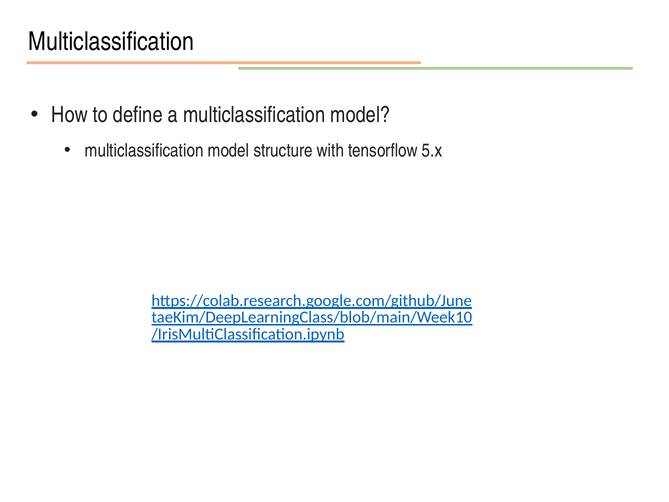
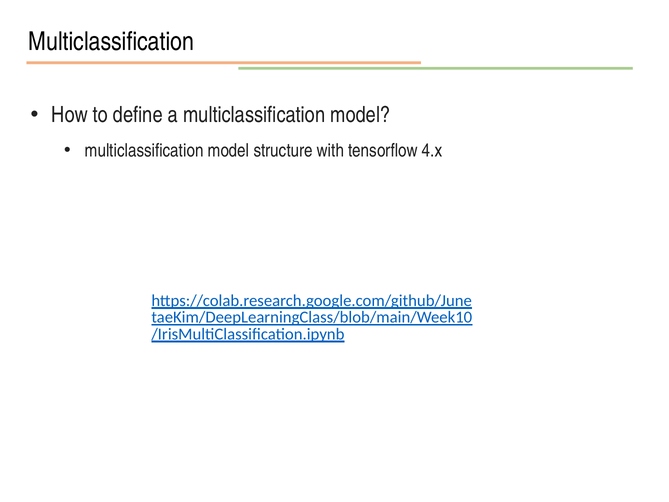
5.x: 5.x -> 4.x (432, 150)
